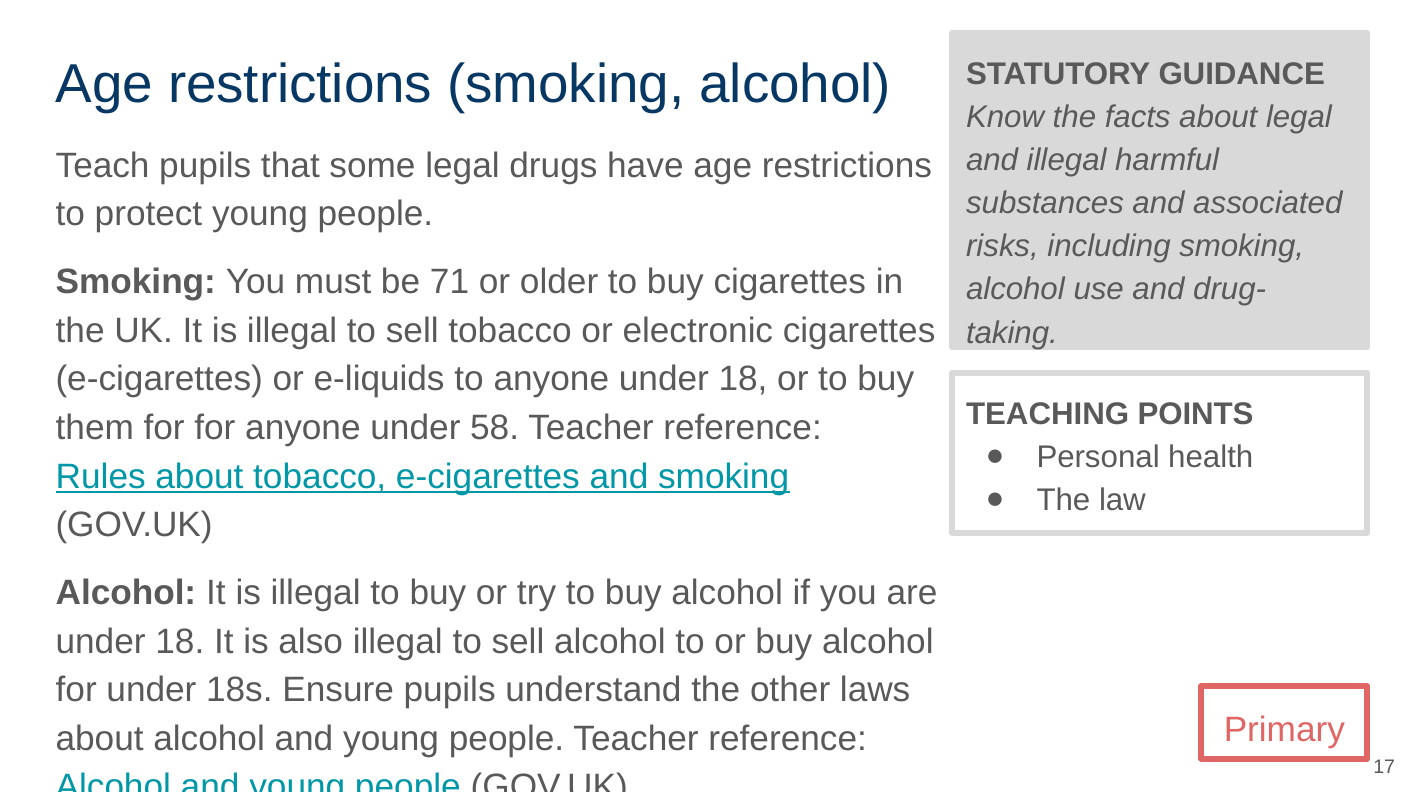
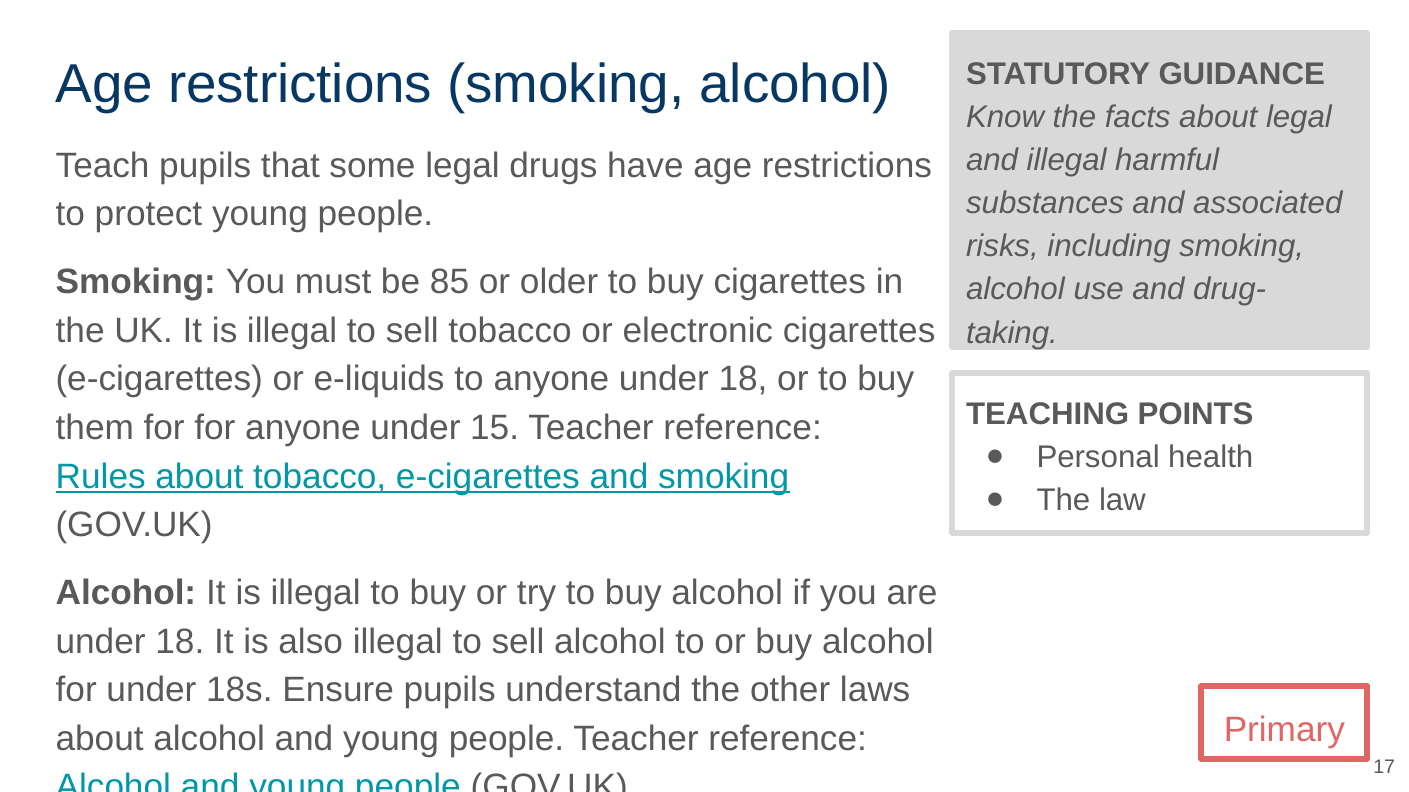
71: 71 -> 85 (450, 282)
58: 58 -> 15 (495, 428)
